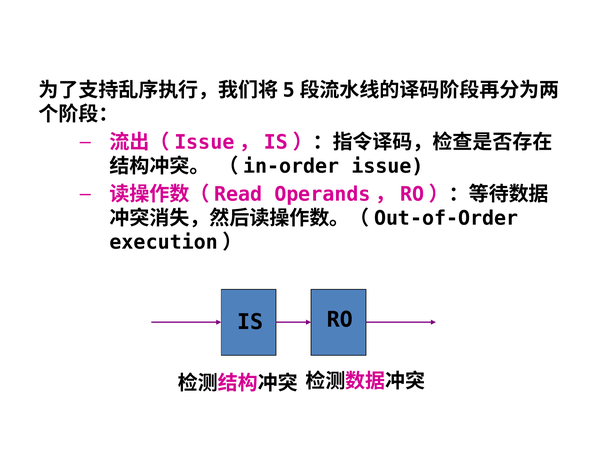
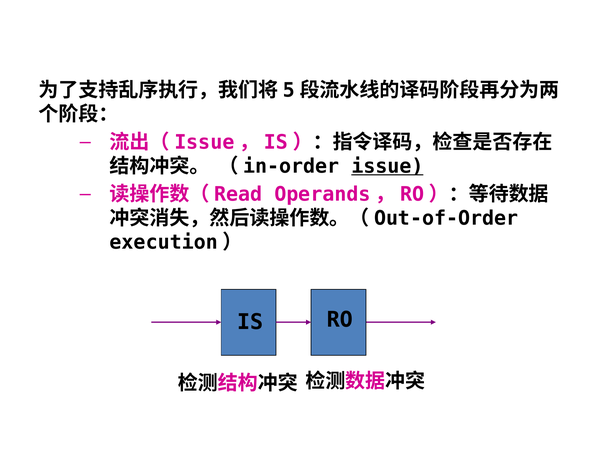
issue underline: none -> present (387, 166)
